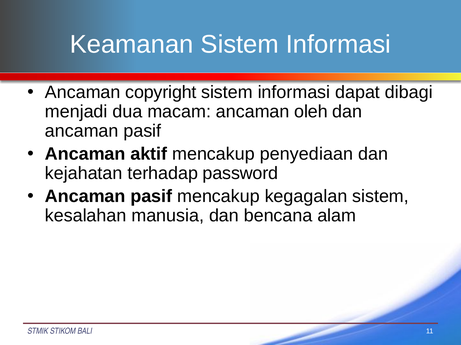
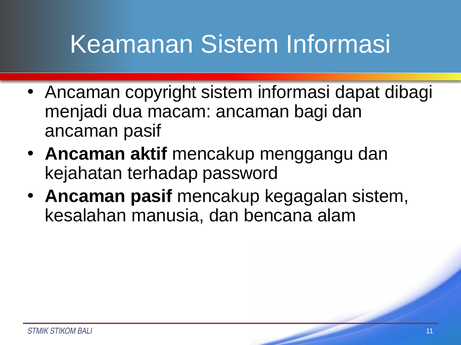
oleh: oleh -> bagi (311, 112)
penyediaan: penyediaan -> menggangu (307, 154)
